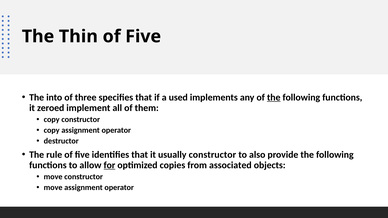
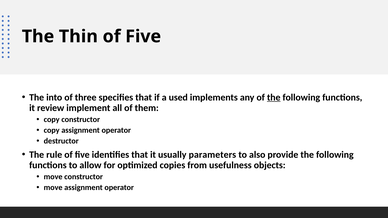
zeroed: zeroed -> review (51, 108)
usually constructor: constructor -> parameters (212, 155)
for underline: present -> none (109, 165)
associated: associated -> usefulness (230, 165)
